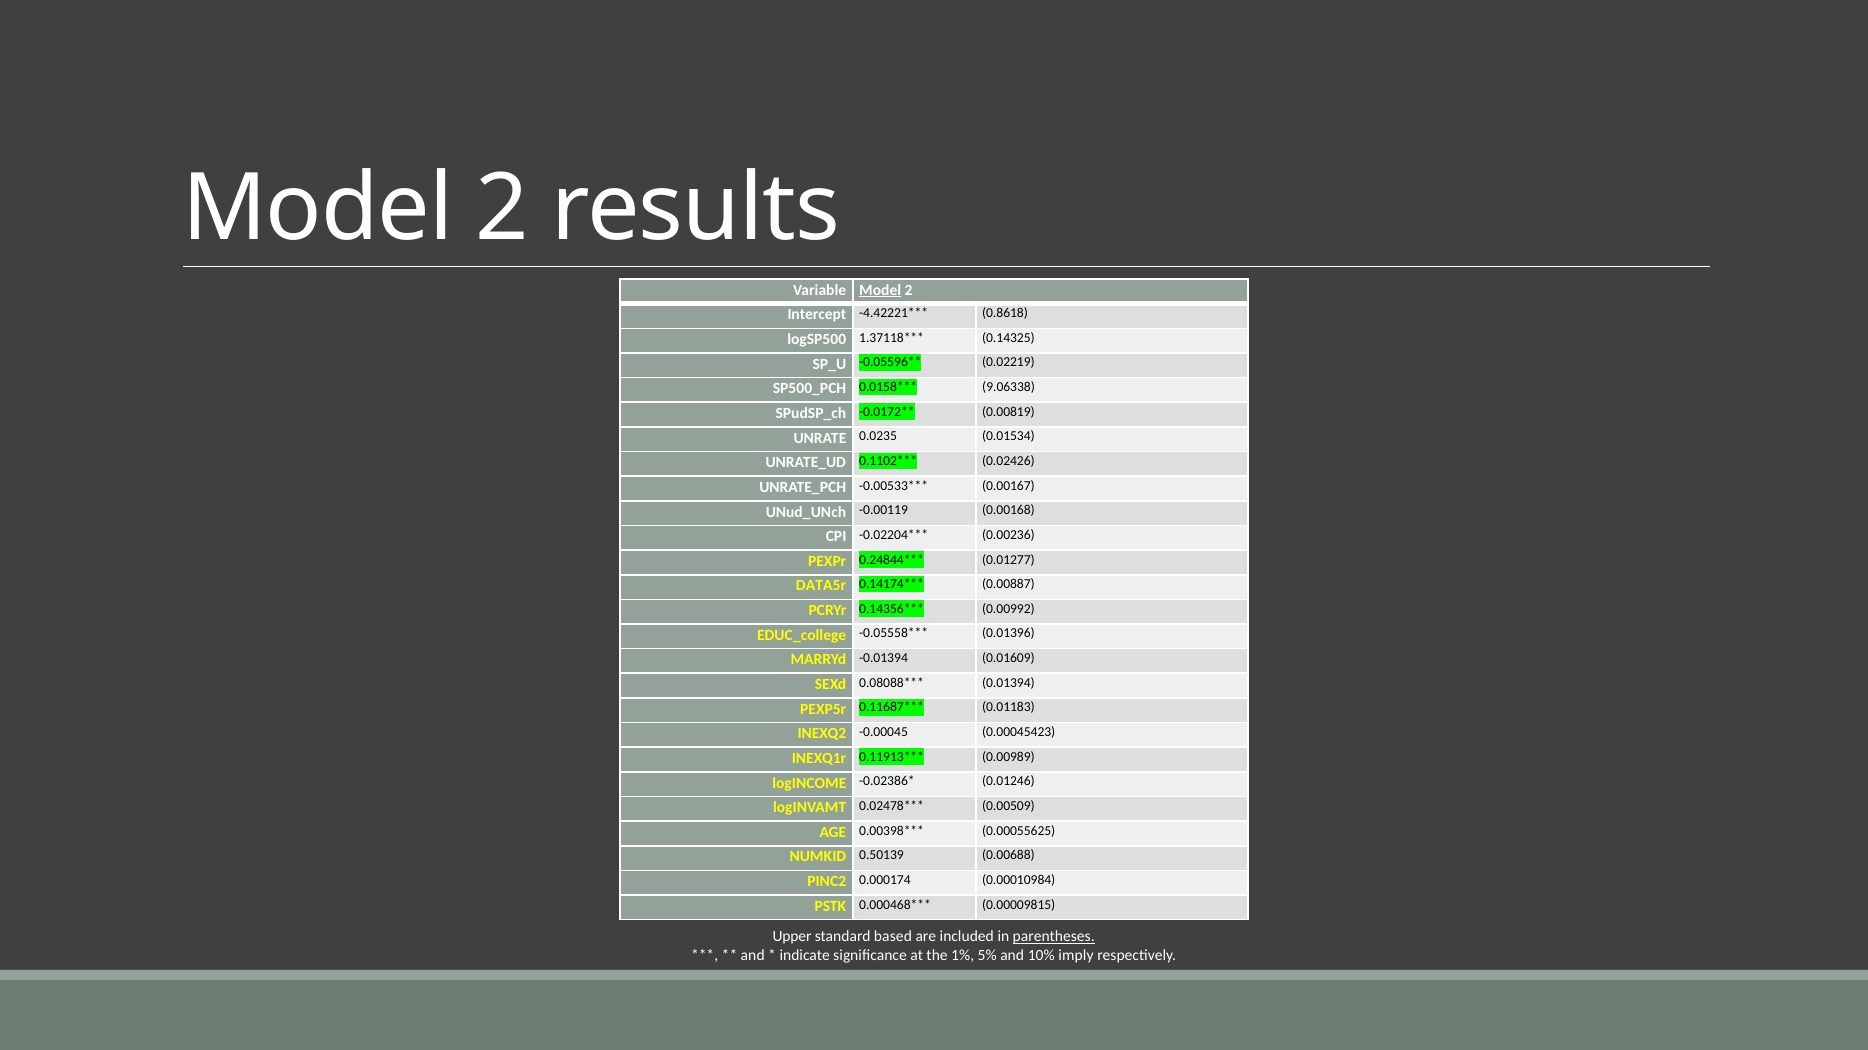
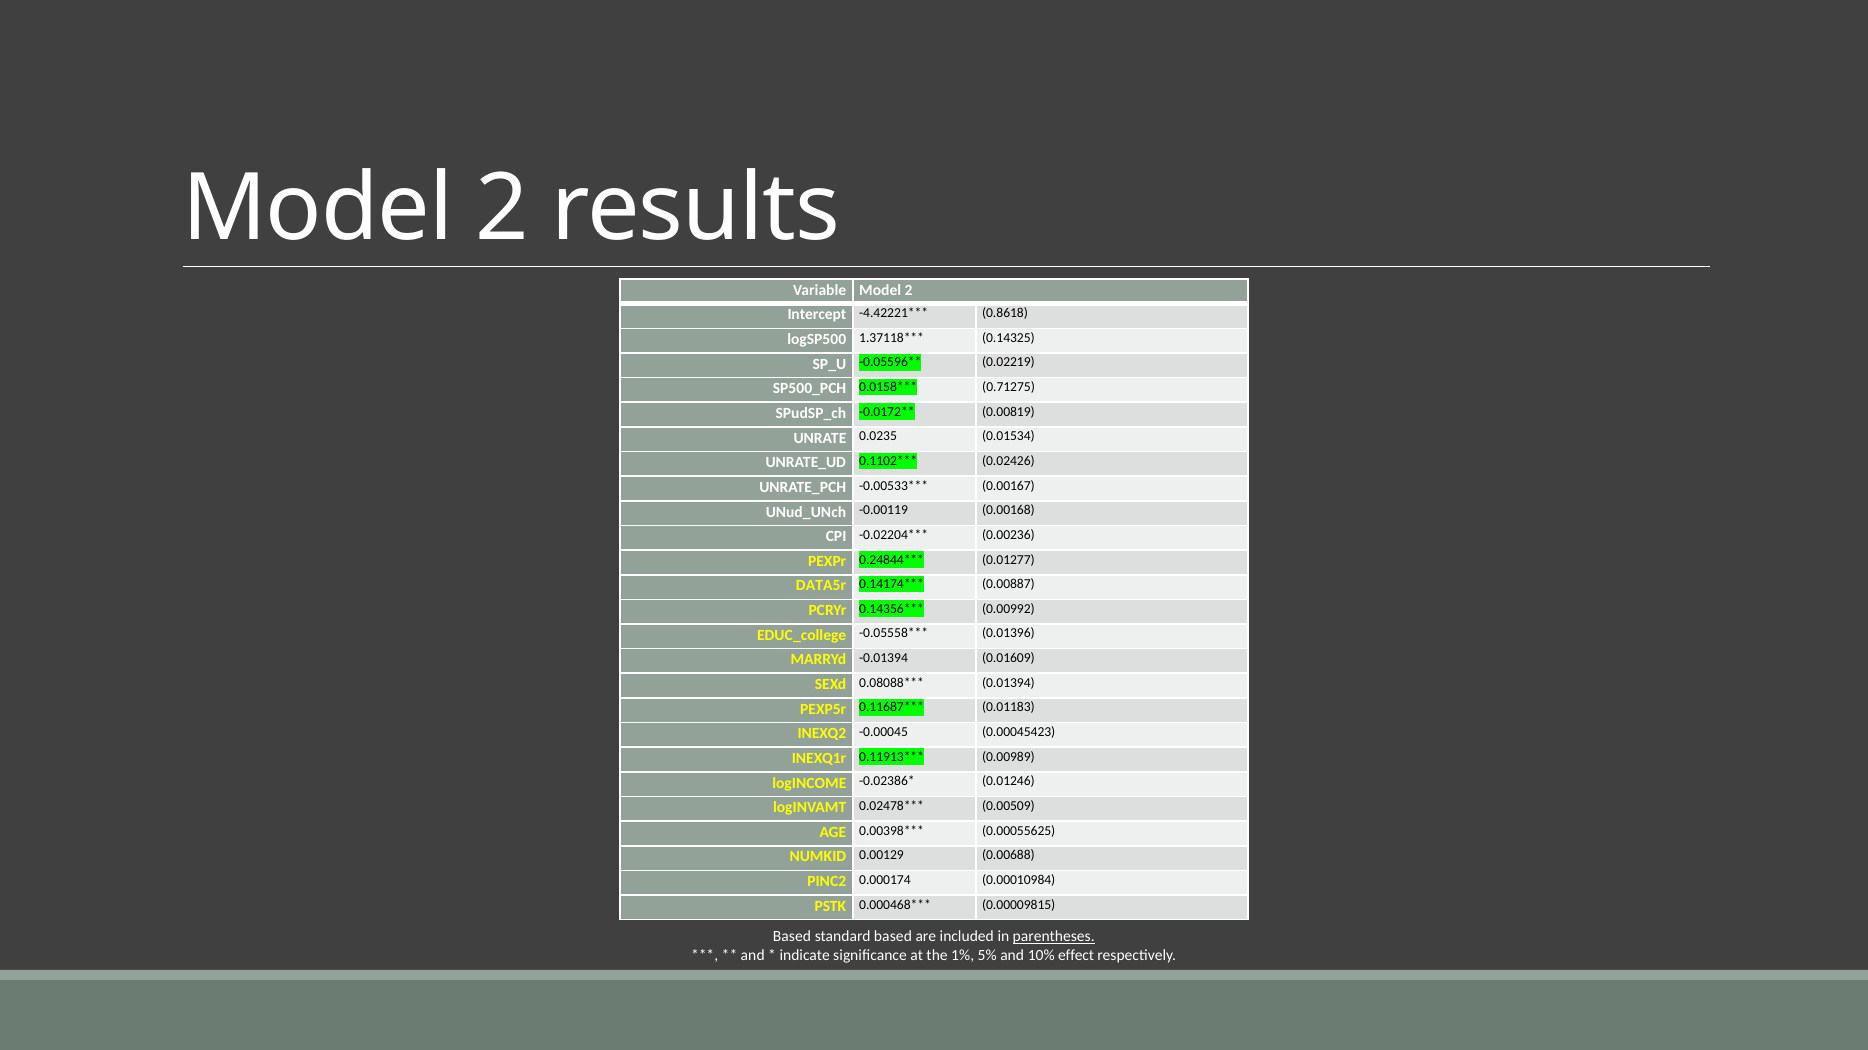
Model underline: present -> none (880, 290)
9.06338: 9.06338 -> 0.71275 (1009, 387)
0.50139: 0.50139 -> 0.00129 (881, 856)
Upper: Upper -> Based (792, 937)
imply: imply -> effect (1076, 956)
